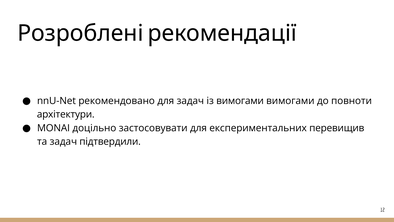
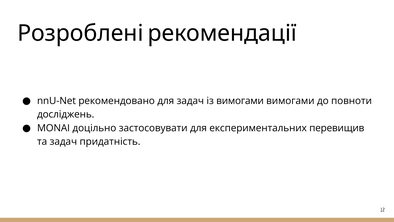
архітектури: архітектури -> досліджень (66, 114)
підтвердили: підтвердили -> придатність (110, 141)
